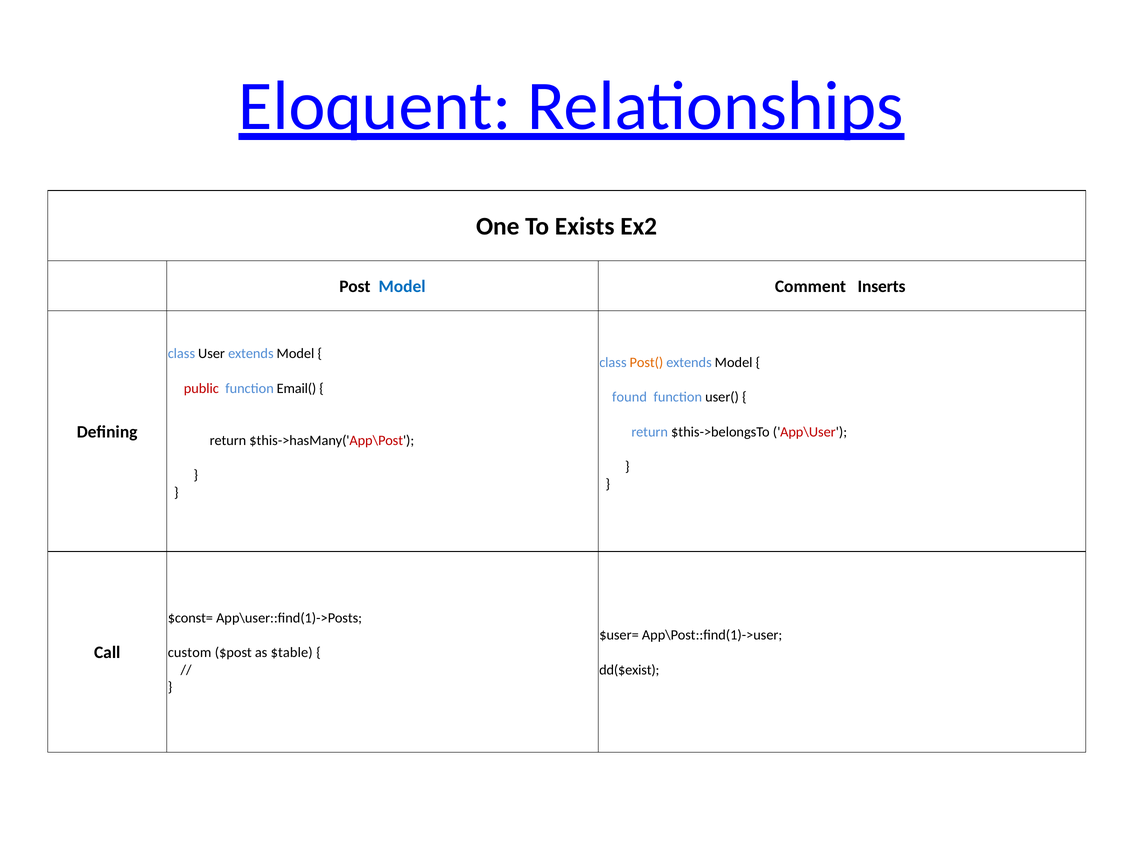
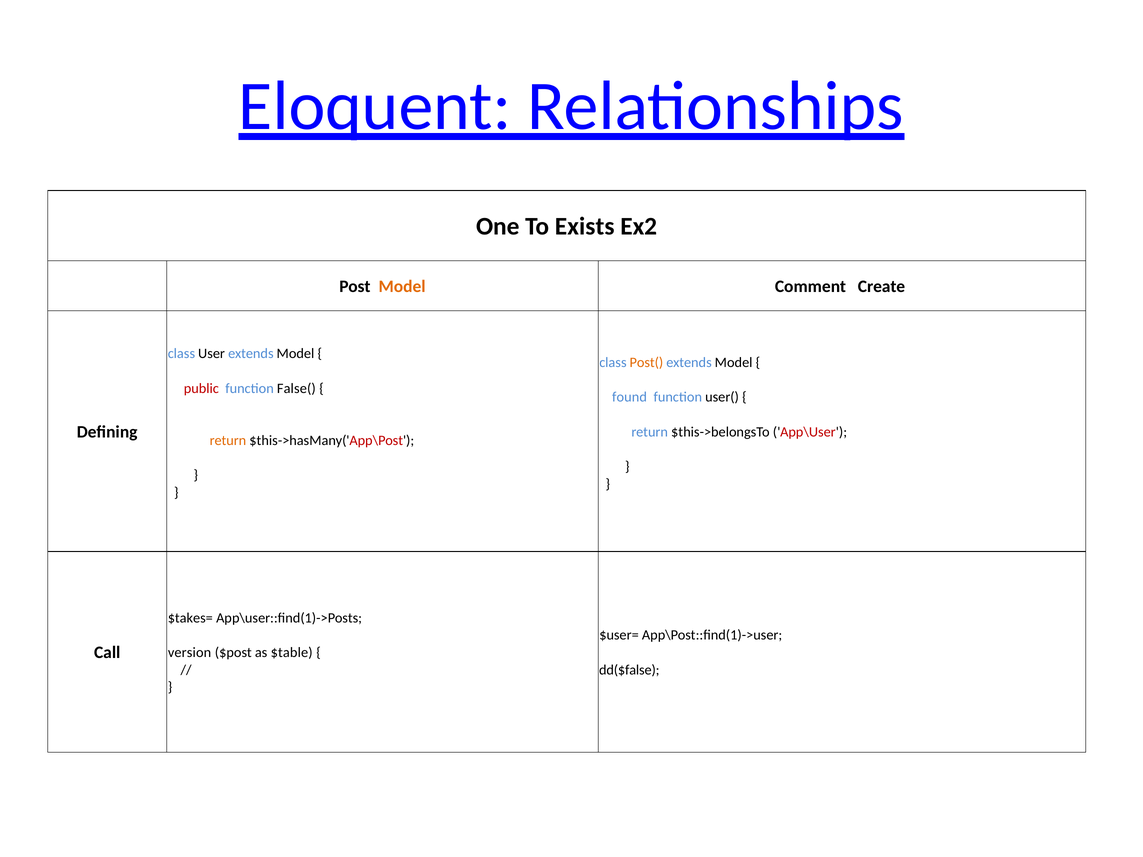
Model colour: blue -> orange (402, 287)
Inserts: Inserts -> Create (881, 287)
Email(: Email( -> False( (296, 388)
return colour: black -> orange (228, 441)
$const=: $const= -> $takes= (190, 618)
custom: custom -> version (190, 653)
dd($exist: dd($exist -> dd($false (629, 670)
